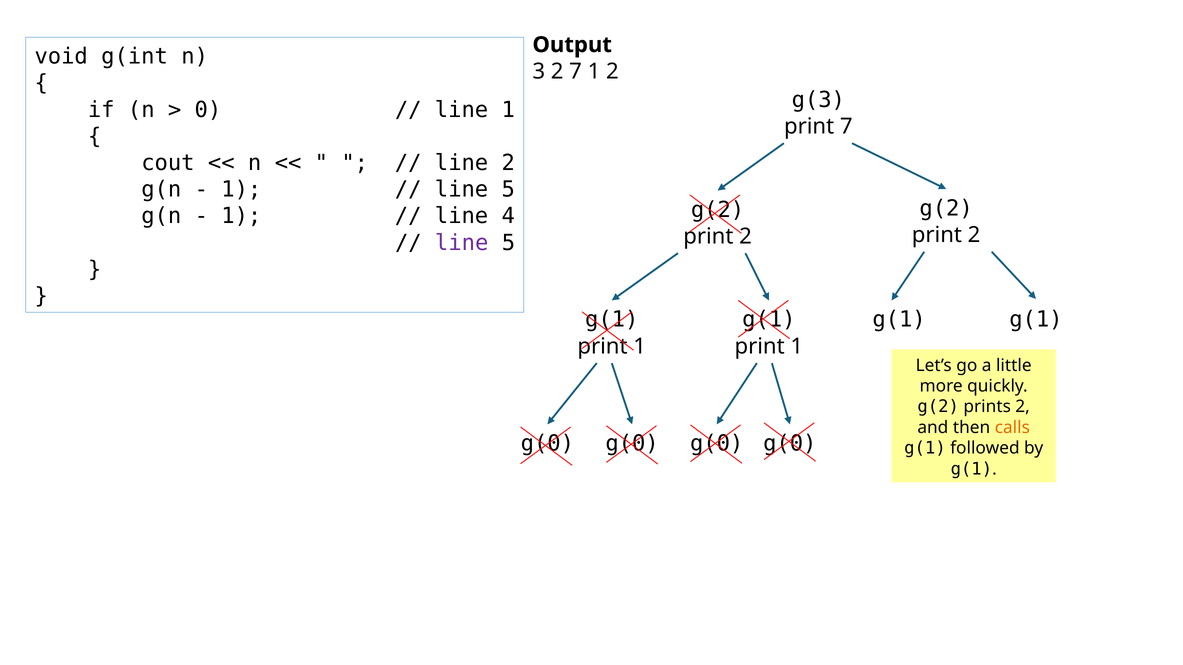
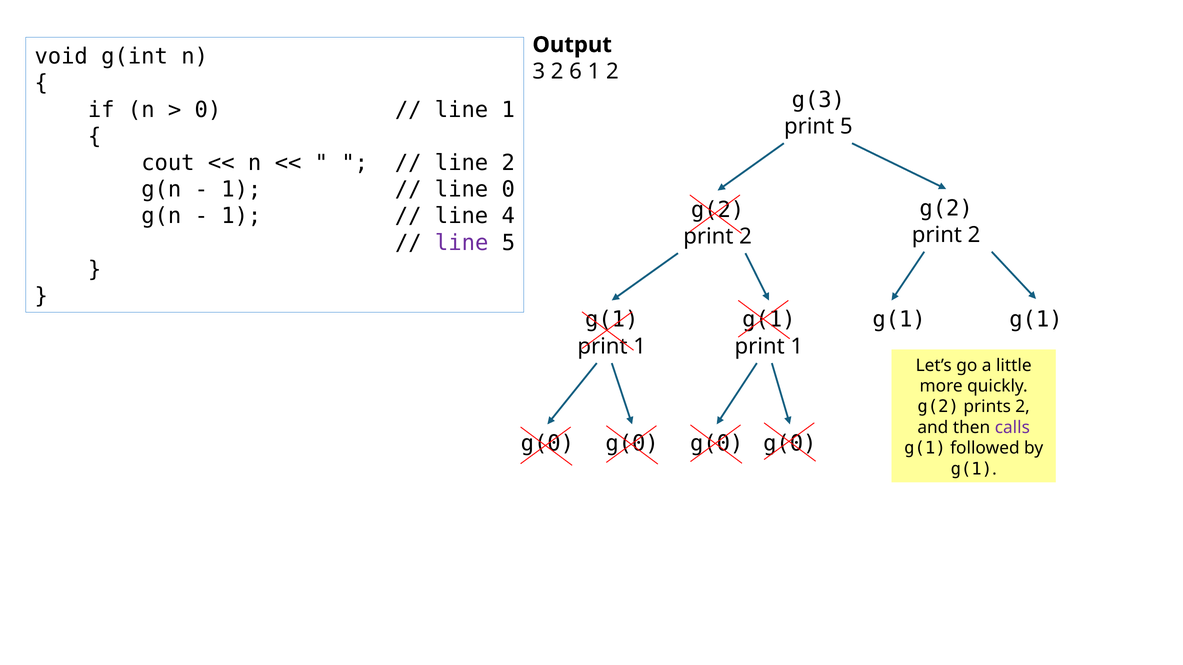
2 7: 7 -> 6 (576, 71)
print 7: 7 -> 5 (846, 126)
5: 5 -> 0 (508, 190)
calls colour: orange -> purple (1012, 428)
